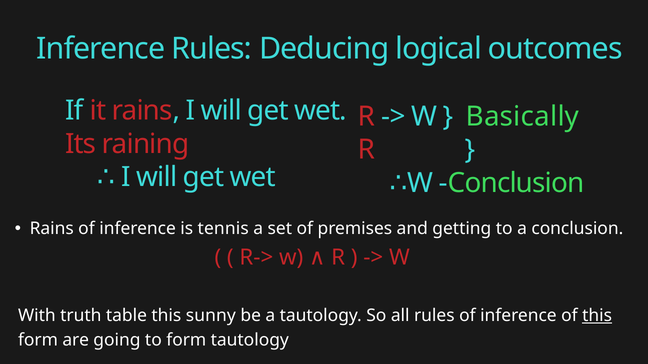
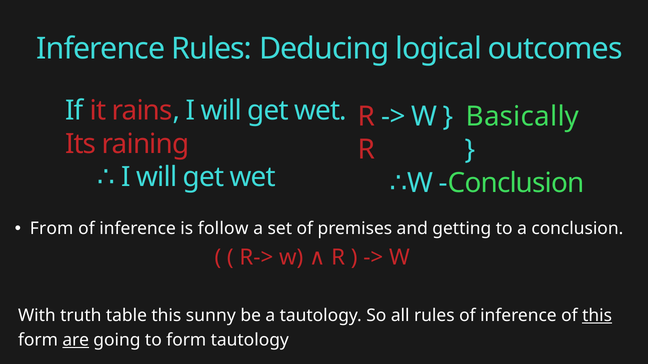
Rains: Rains -> From (52, 229)
tennis: tennis -> follow (223, 229)
are underline: none -> present (76, 340)
